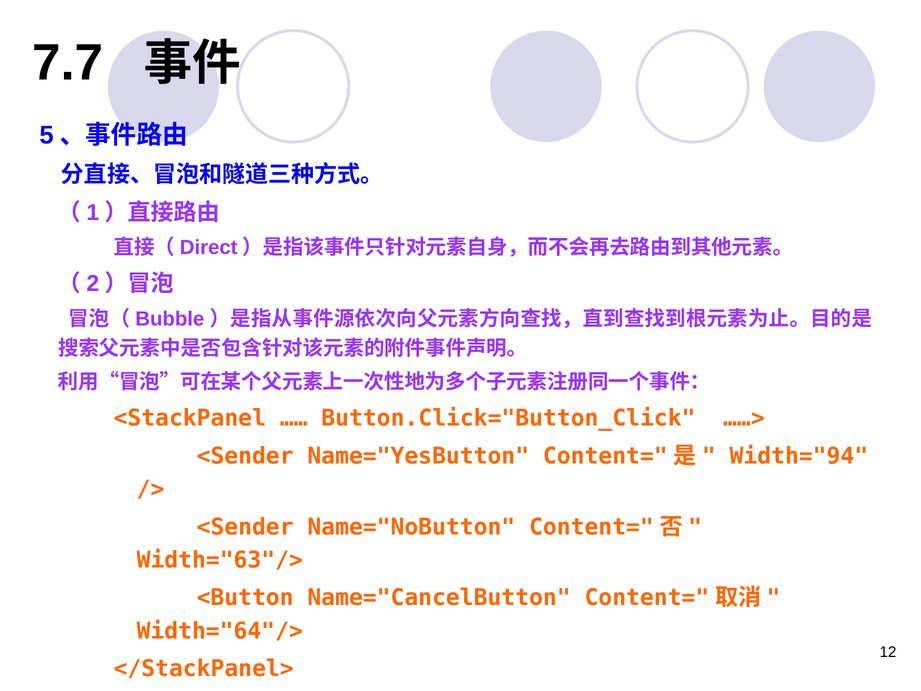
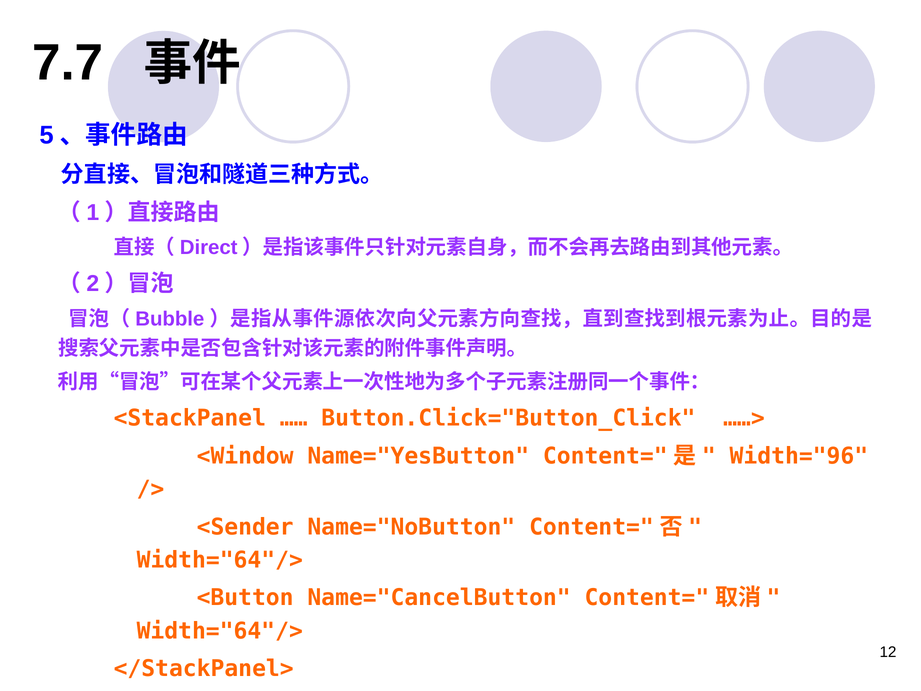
<Sender: <Sender -> <Window (245, 456)
Width="94: Width="94 -> Width="96 (799, 456)
Width="63"/>: Width="63"/> -> Width="64"/> (220, 560)
